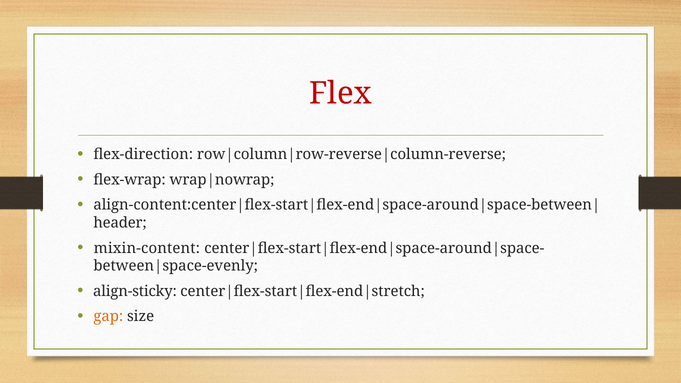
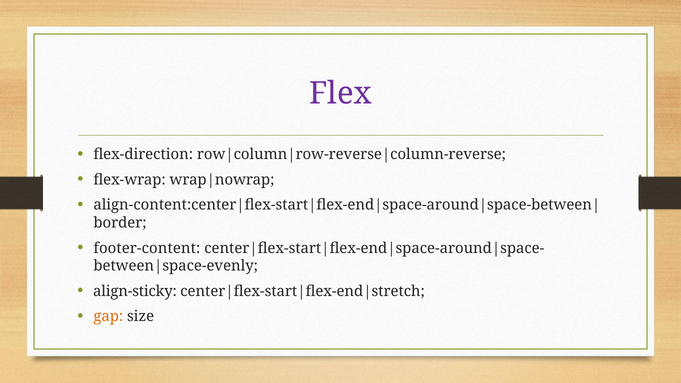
Flex colour: red -> purple (340, 93)
header: header -> border (120, 223)
mixin-content: mixin-content -> footer-content (147, 248)
